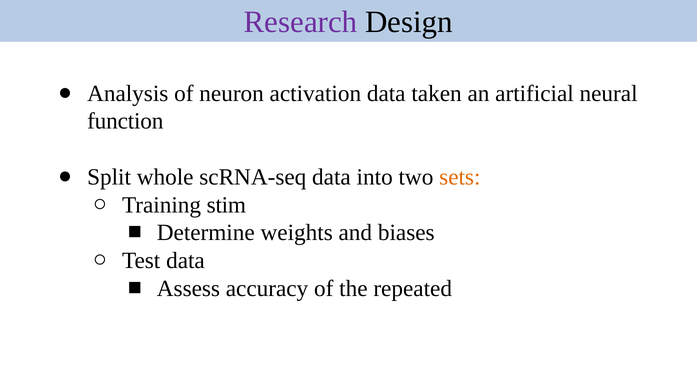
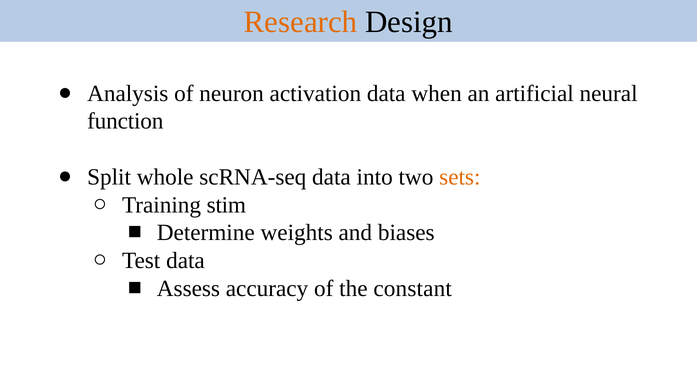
Research colour: purple -> orange (301, 22)
taken: taken -> when (437, 93)
repeated: repeated -> constant (413, 289)
